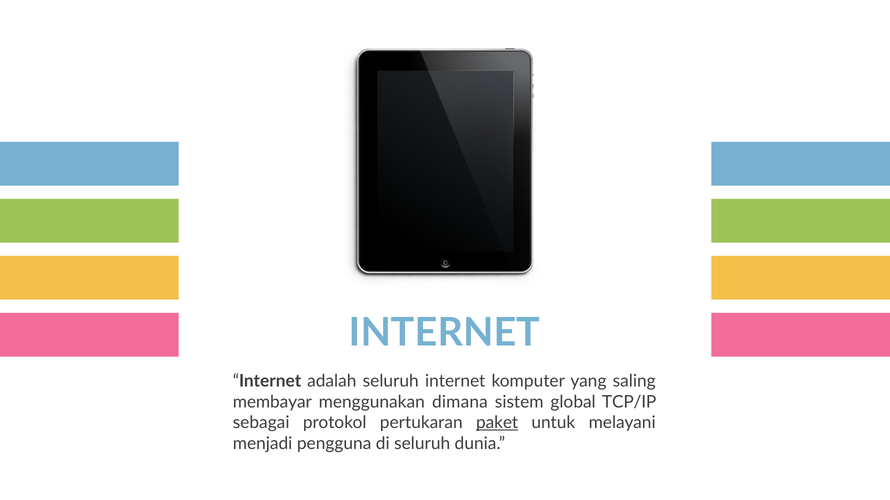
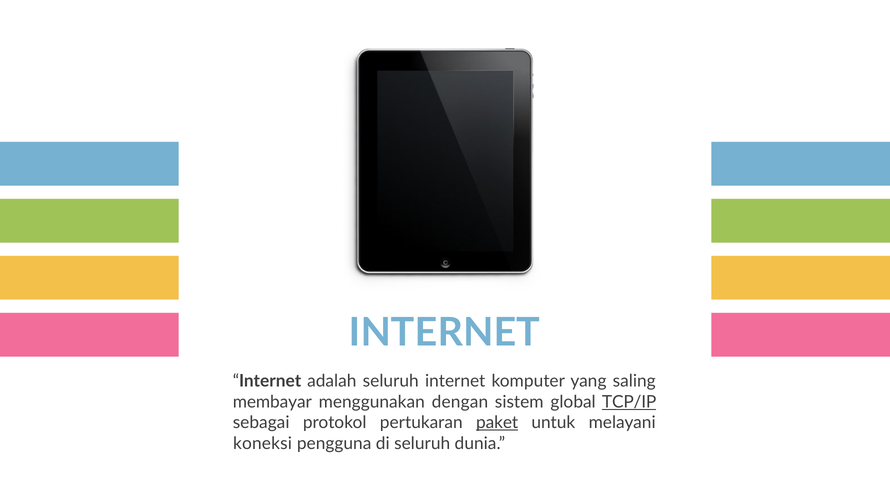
dimana: dimana -> dengan (460, 402)
TCP/IP underline: none -> present (629, 402)
menjadi: menjadi -> koneksi (263, 444)
